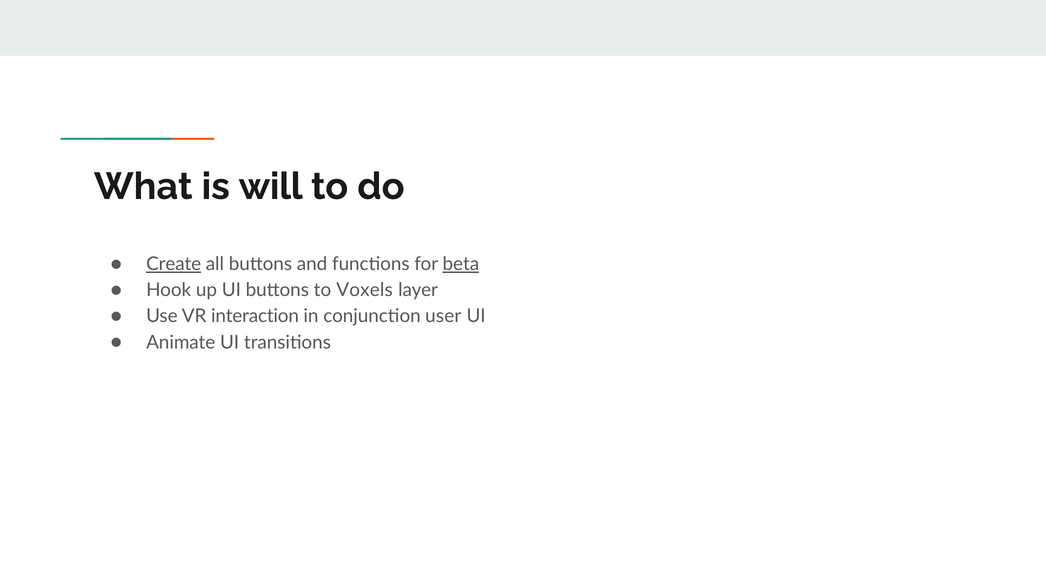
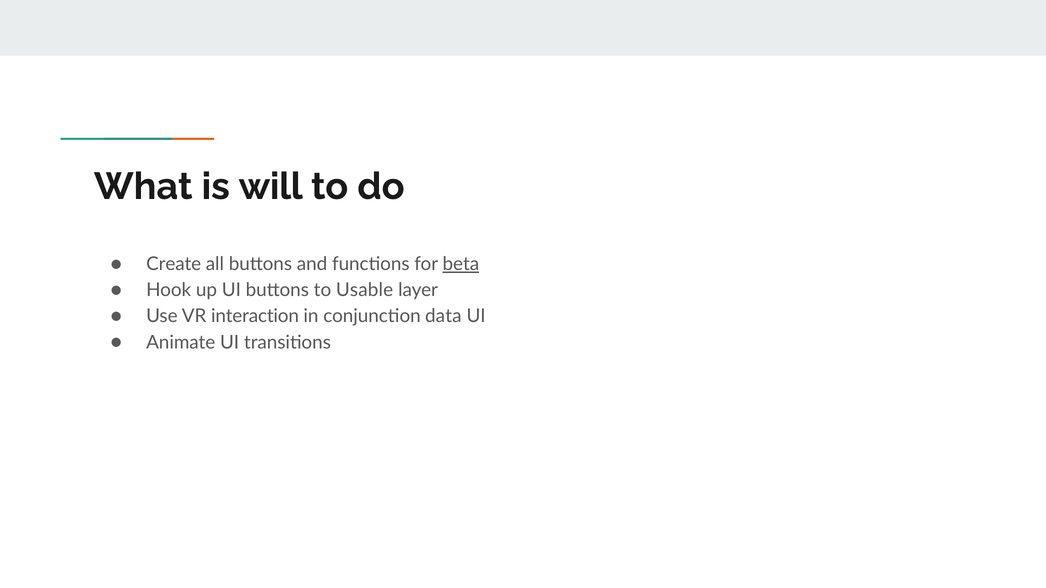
Create underline: present -> none (174, 264)
Voxels: Voxels -> Usable (365, 290)
user: user -> data (443, 316)
